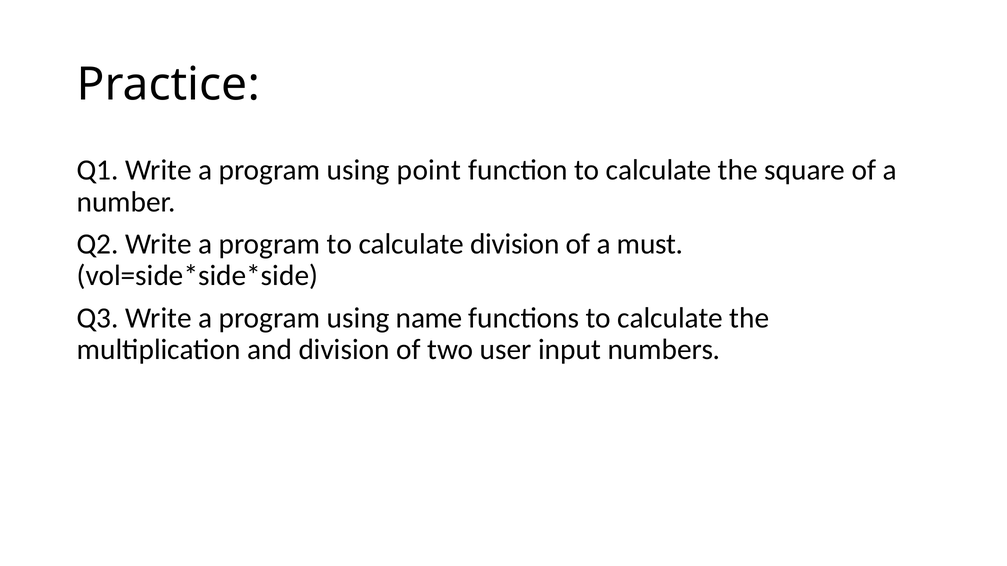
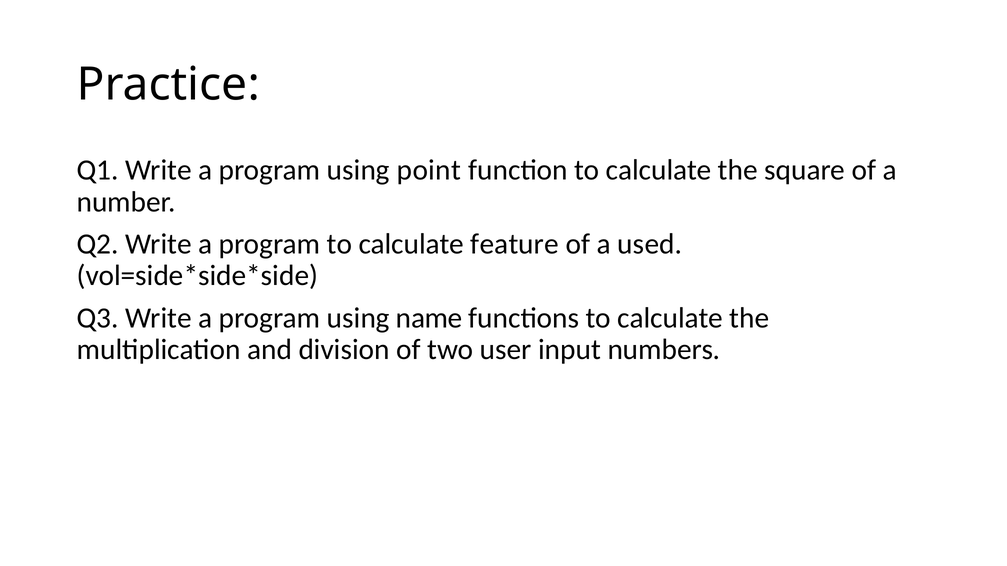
calculate division: division -> feature (515, 244)
must: must -> used (650, 244)
